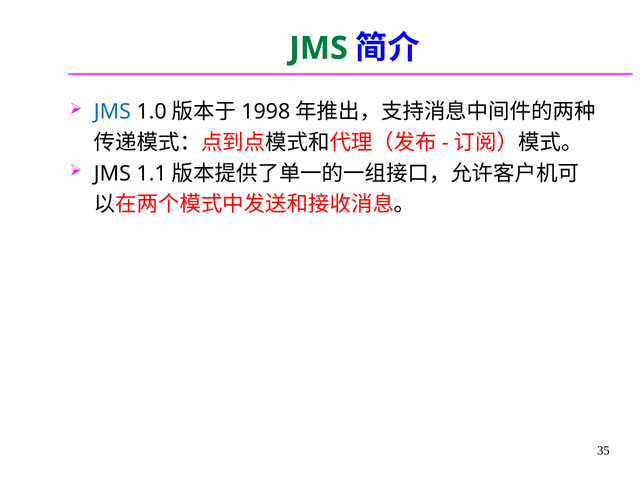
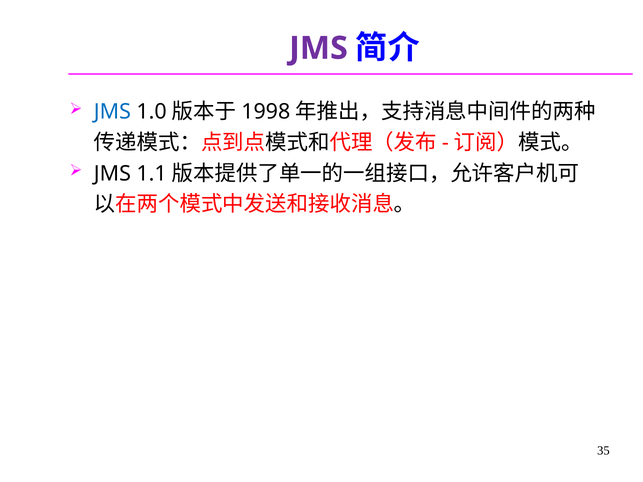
JMS colour: green -> purple (318, 48)
